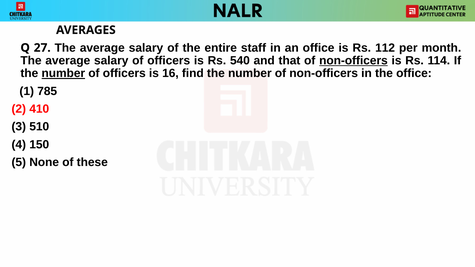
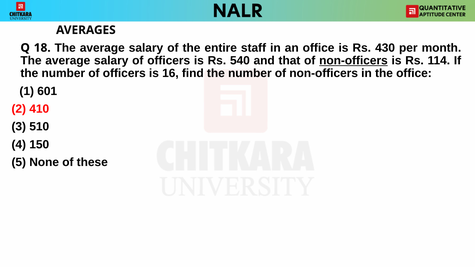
27: 27 -> 18 (42, 48)
112: 112 -> 430 (385, 48)
number underline: present -> none (63, 73)
785: 785 -> 601 (47, 91)
